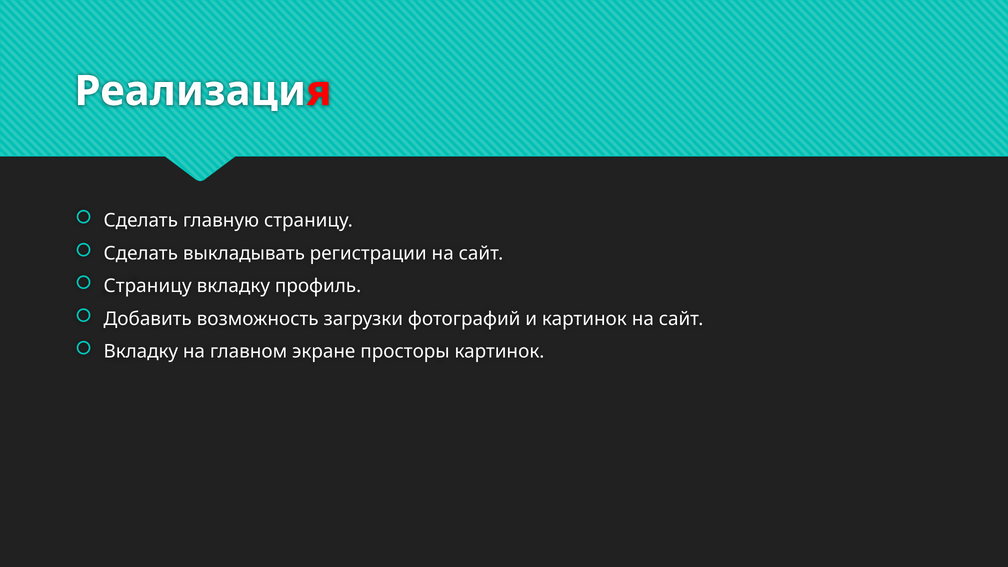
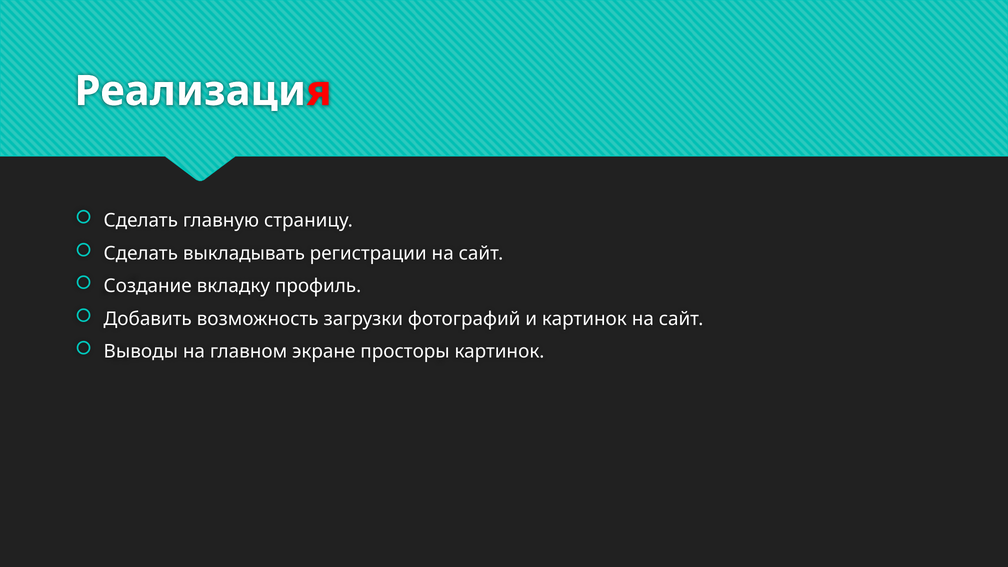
Страницу: Страницу -> Создание (148, 286)
Вкладку: Вкладку -> Выводы (141, 352)
